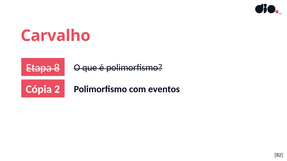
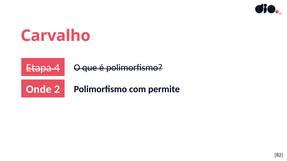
8: 8 -> 4 (57, 68)
Cópia: Cópia -> Onde (39, 90)
eventos: eventos -> permite (164, 89)
